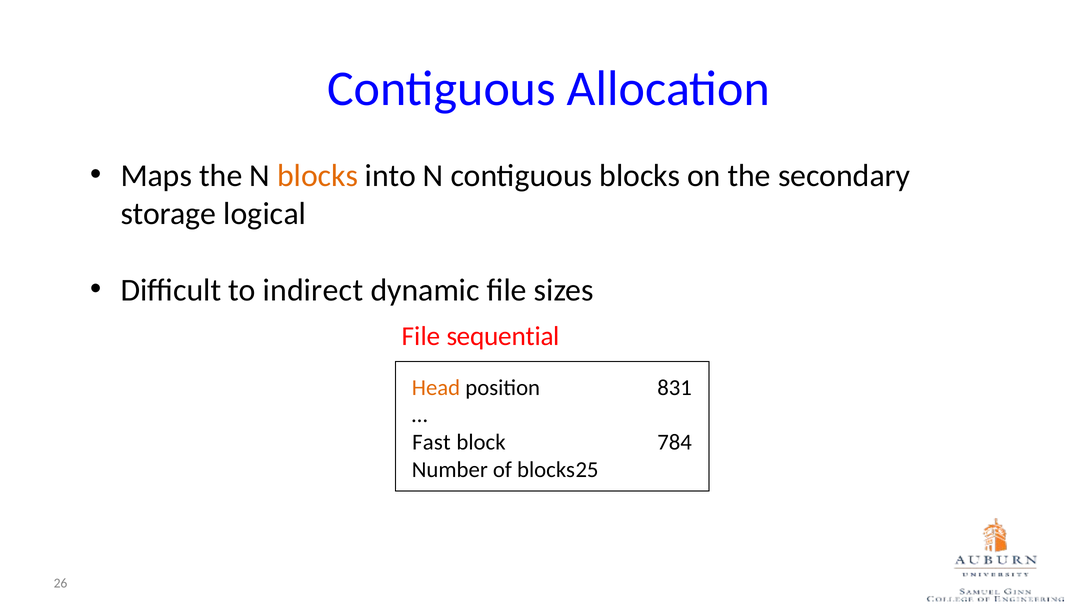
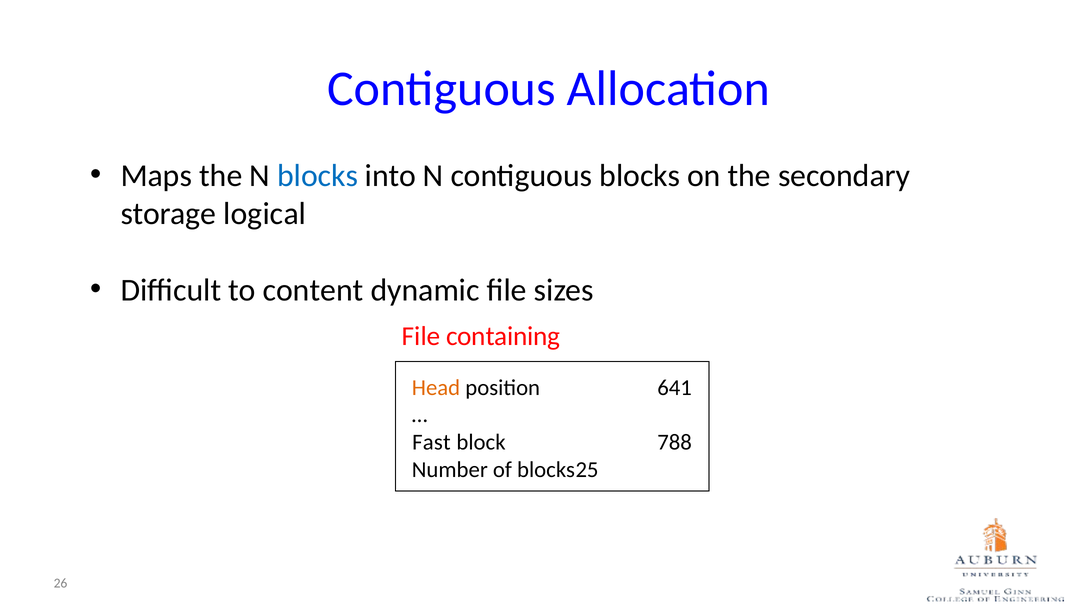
blocks colour: orange -> blue (318, 175)
indirect: indirect -> content (313, 290)
sequential: sequential -> containing (503, 336)
831: 831 -> 641 (675, 387)
784: 784 -> 788 (675, 442)
